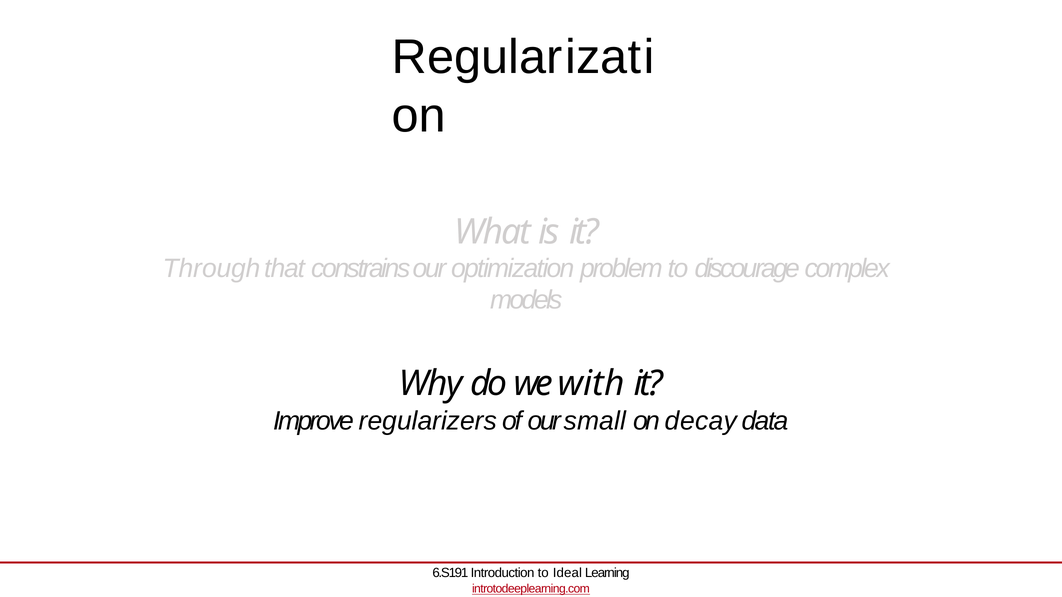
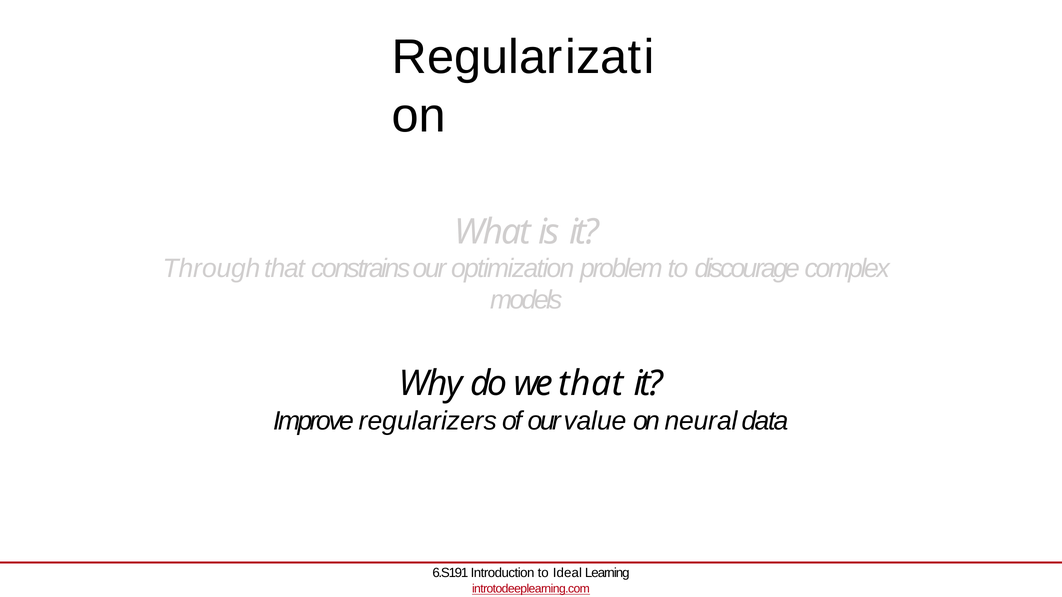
we with: with -> that (591, 384)
small: small -> value (595, 421)
decay: decay -> neural (701, 421)
